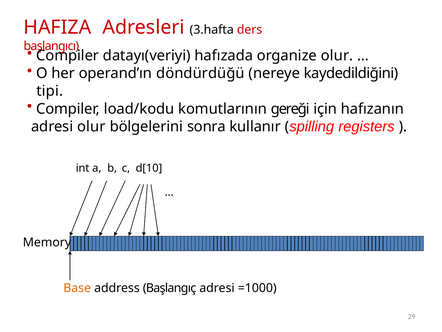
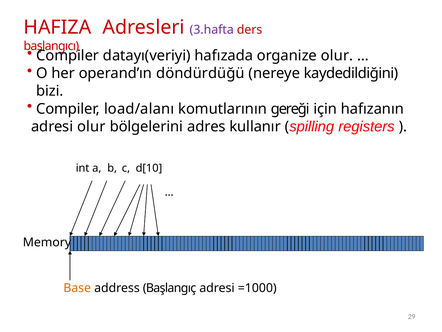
3.hafta colour: black -> purple (212, 30)
tipi: tipi -> bizi (50, 91)
load/kodu: load/kodu -> load/alanı (139, 109)
sonra: sonra -> adres (206, 126)
